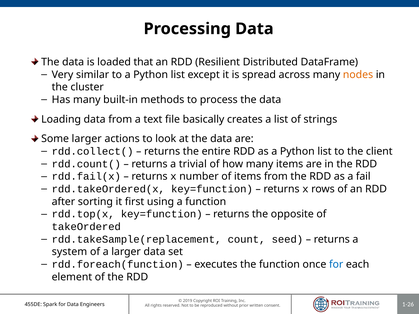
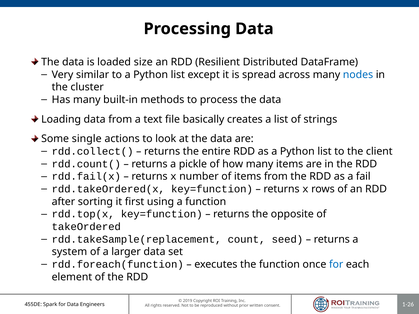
that: that -> size (143, 62)
nodes colour: orange -> blue (358, 75)
Some larger: larger -> single (87, 139)
trivial: trivial -> pickle (193, 164)
